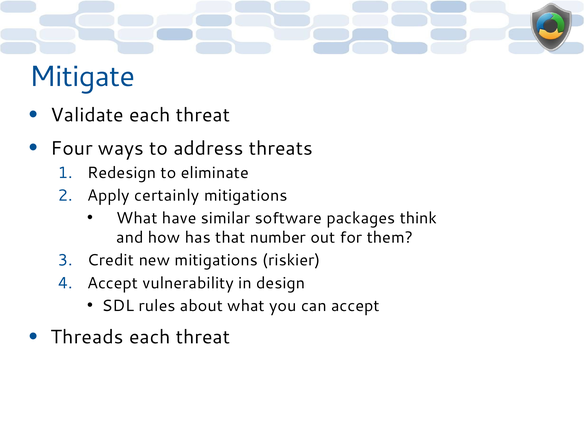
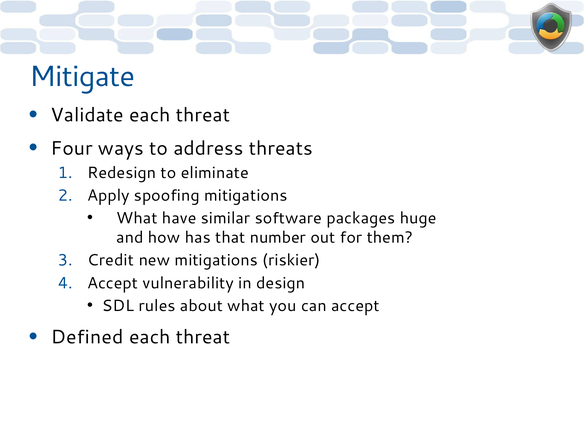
certainly: certainly -> spoofing (167, 195)
think: think -> huge (418, 218)
Threads: Threads -> Defined (87, 337)
